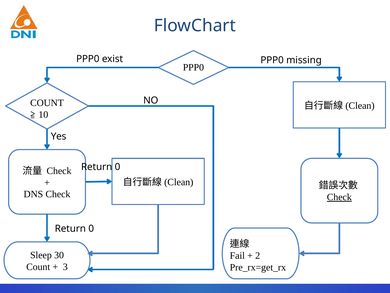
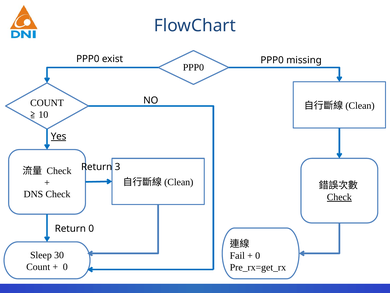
Yes underline: none -> present (59, 136)
0: 0 -> 3 (118, 167)
2: 2 -> 0 (258, 255)
3: 3 -> 0 (65, 266)
